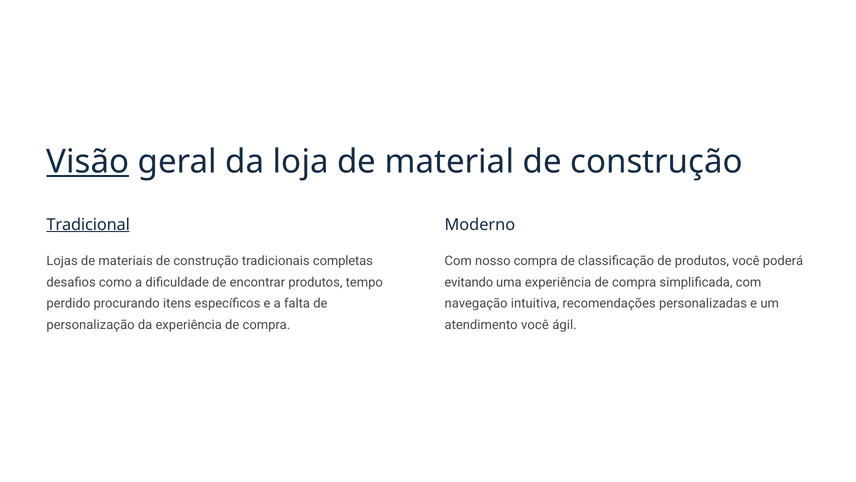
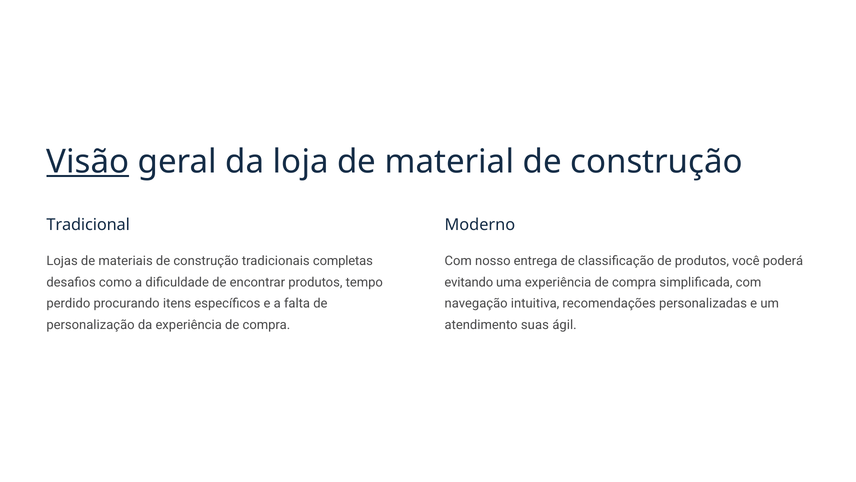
Tradicional underline: present -> none (88, 224)
nosso compra: compra -> entrega (536, 261)
atendimento você: você -> suas (535, 324)
